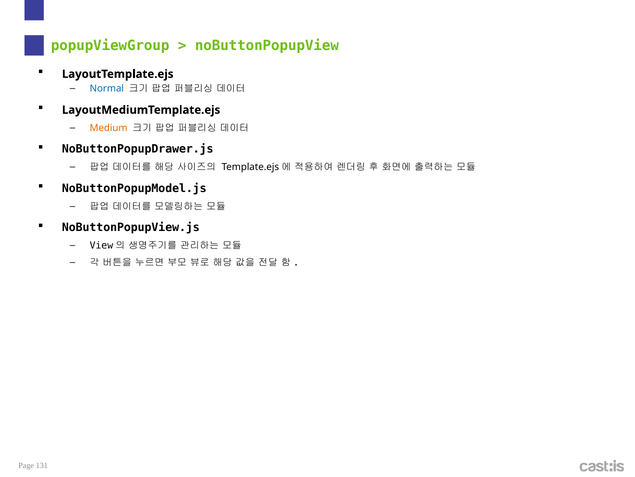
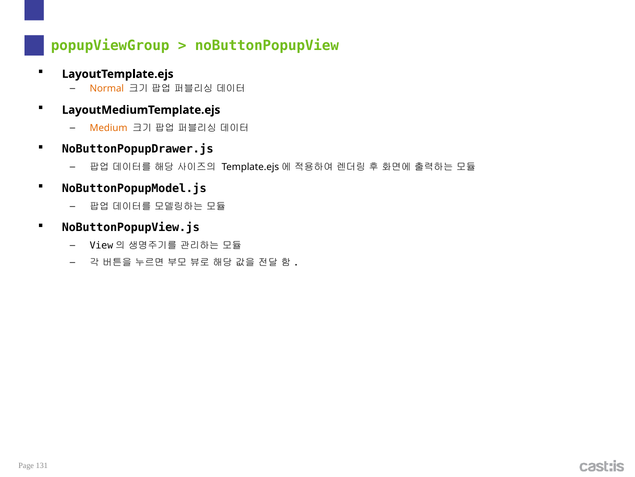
Normal colour: blue -> orange (107, 88)
